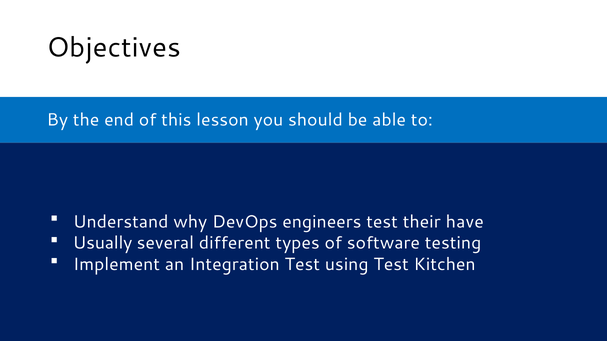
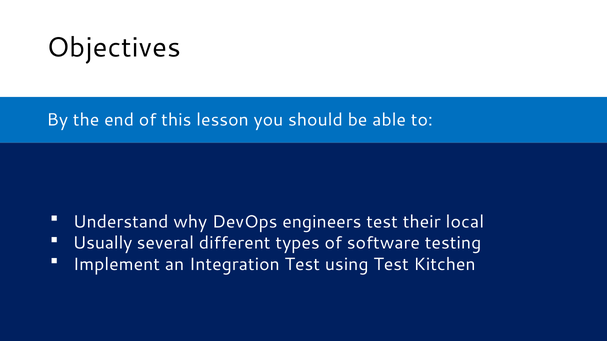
have: have -> local (465, 222)
